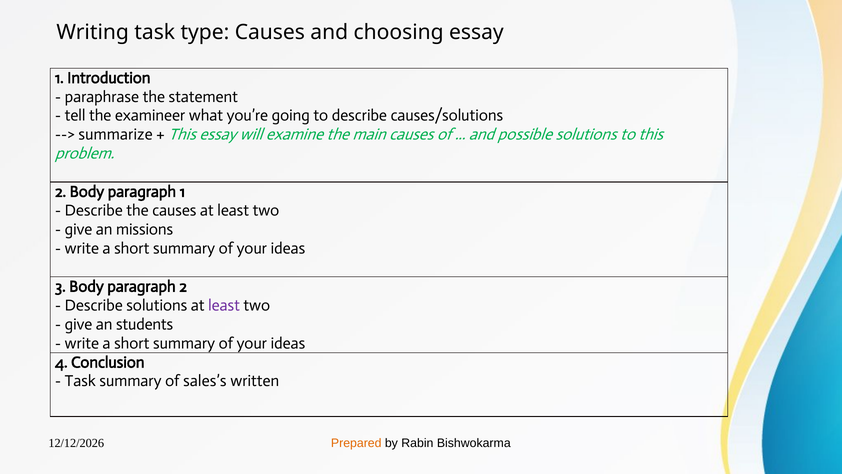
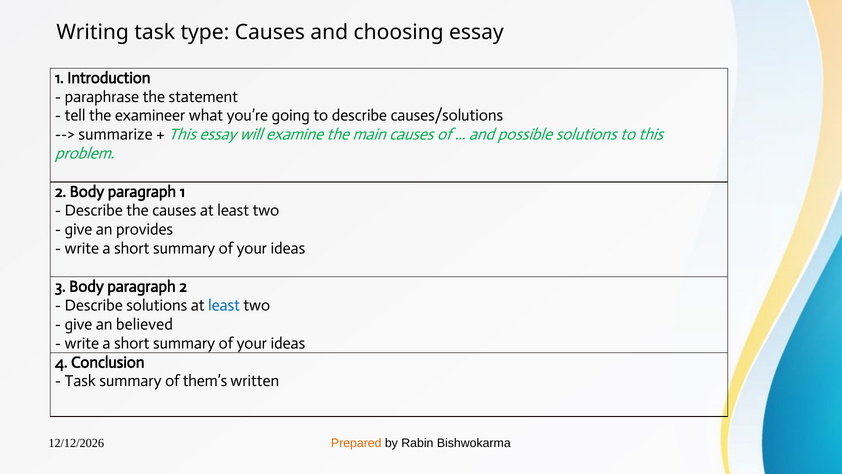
missions: missions -> provides (145, 229)
least colour: purple -> blue (224, 305)
students: students -> believed (144, 324)
sales’s: sales’s -> them’s (205, 381)
